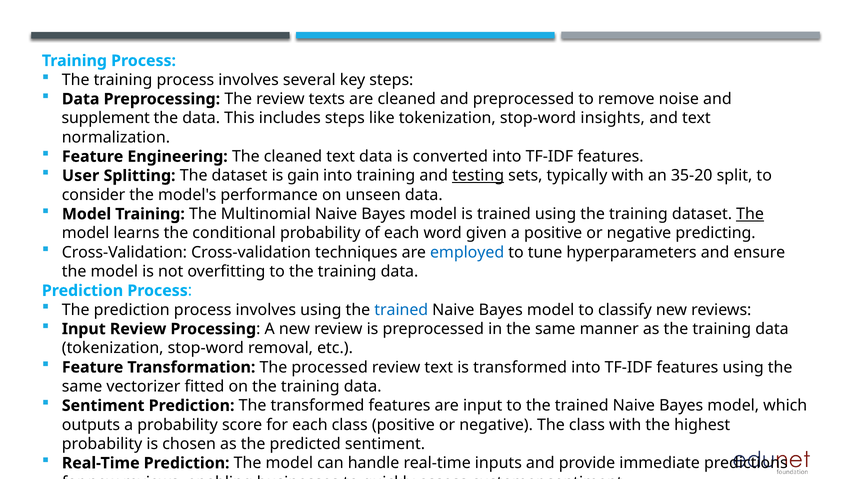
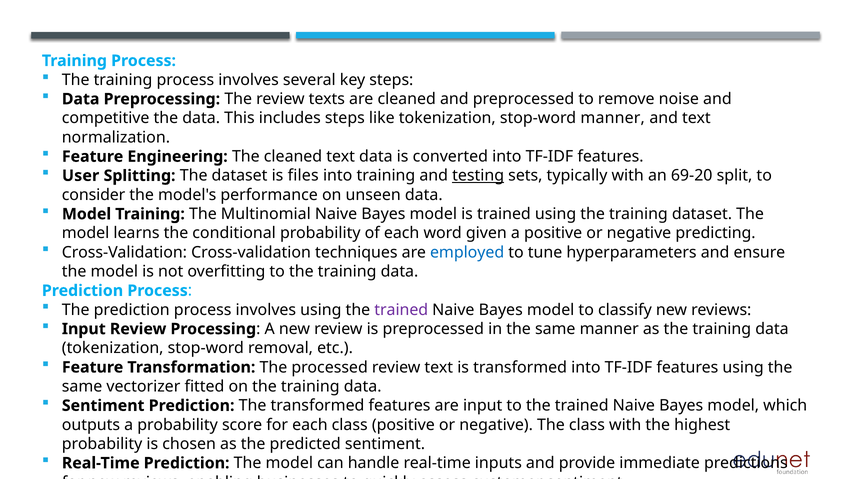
supplement: supplement -> competitive (106, 118)
stop-word insights: insights -> manner (613, 118)
gain: gain -> files (303, 176)
35-20: 35-20 -> 69-20 (692, 176)
The underline: present -> none (750, 214)
trained colour: blue -> purple (401, 310)
